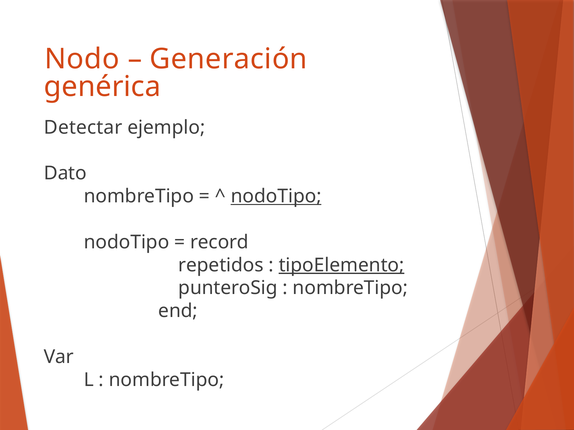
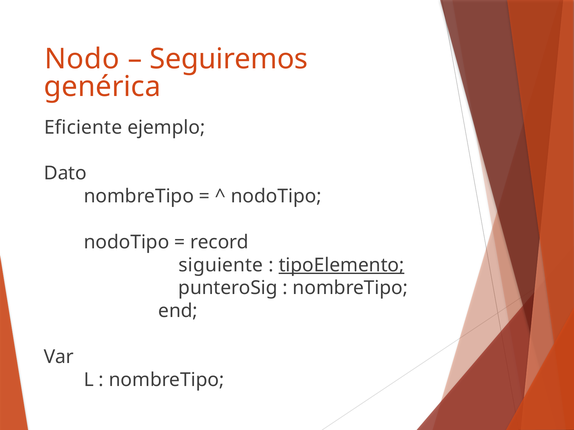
Generación: Generación -> Seguiremos (229, 59)
Detectar: Detectar -> Eficiente (83, 128)
nodoTipo underline: present -> none (276, 197)
repetidos: repetidos -> siguiente (221, 265)
